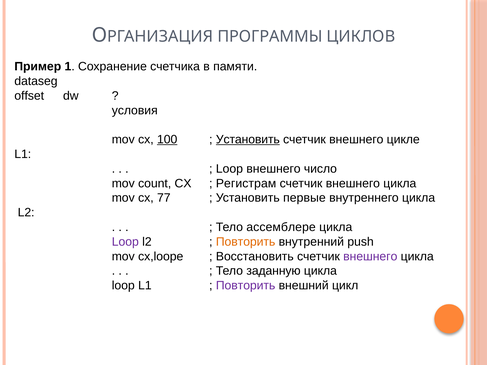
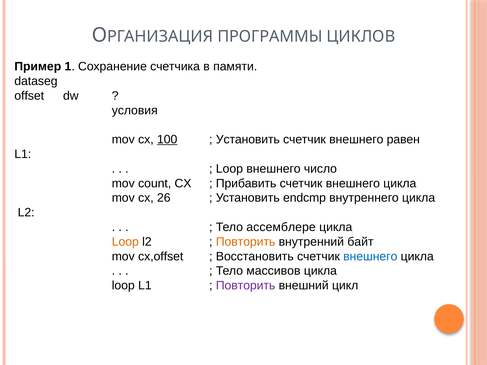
Установить underline: present -> none (248, 140)
цикле: цикле -> равен (403, 140)
Регистрам: Регистрам -> Прибавить (246, 183)
77: 77 -> 26 (164, 198)
первые: первые -> endcmp (305, 198)
Loop colour: purple -> orange (125, 242)
push: push -> байт (361, 242)
cx,loope: cx,loope -> cx,offset (161, 257)
внешнего colour: purple -> blue (370, 257)
заданную: заданную -> массивов (273, 271)
